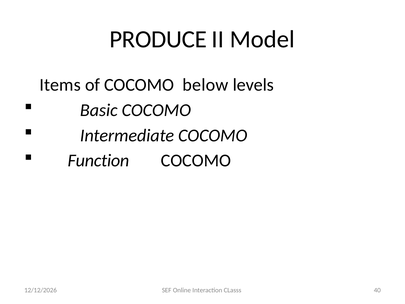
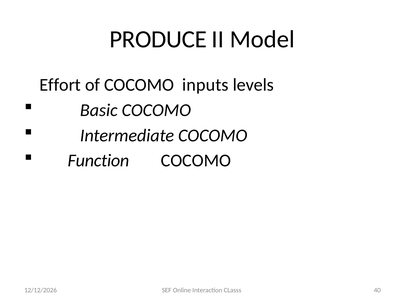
Items: Items -> Effort (60, 85)
below: below -> inputs (205, 85)
